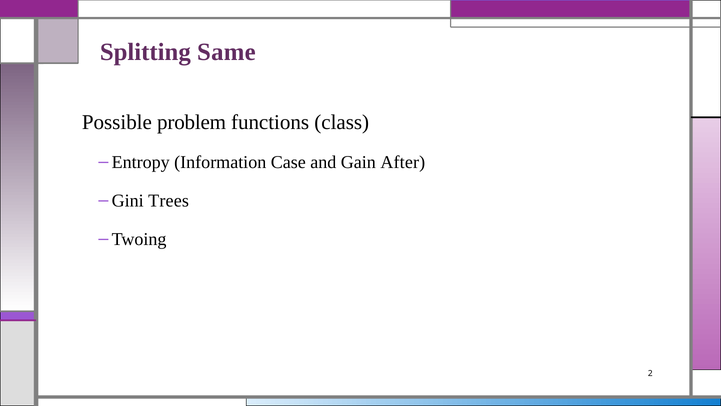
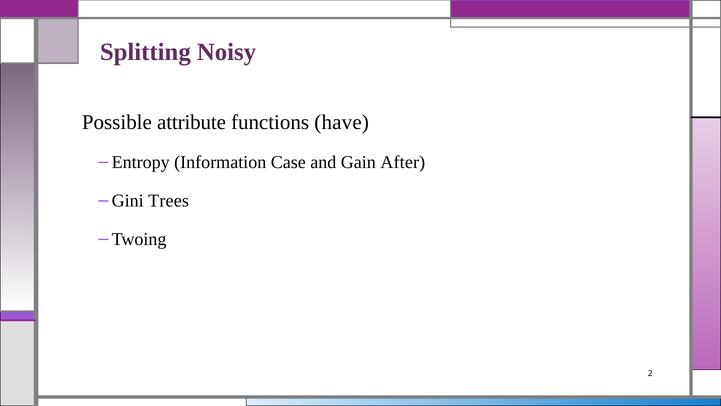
Same: Same -> Noisy (227, 52)
problem: problem -> attribute (192, 122)
class: class -> have (342, 122)
